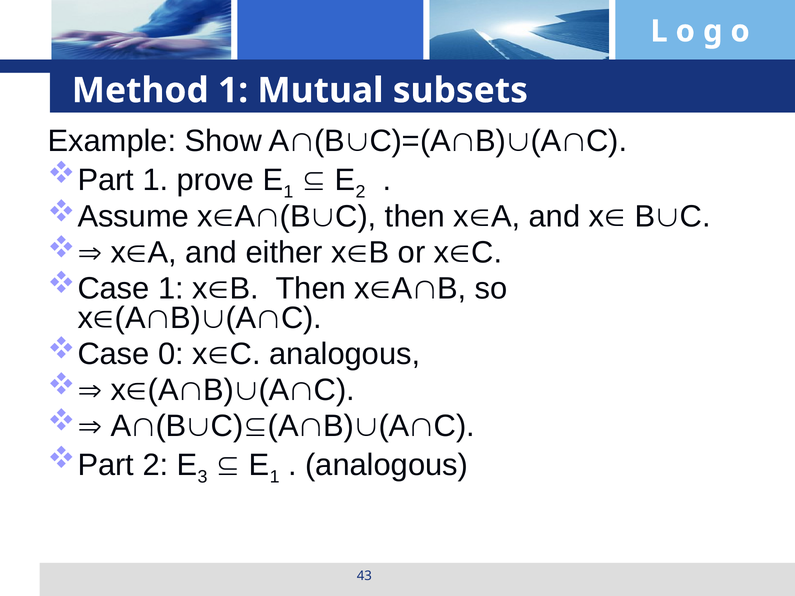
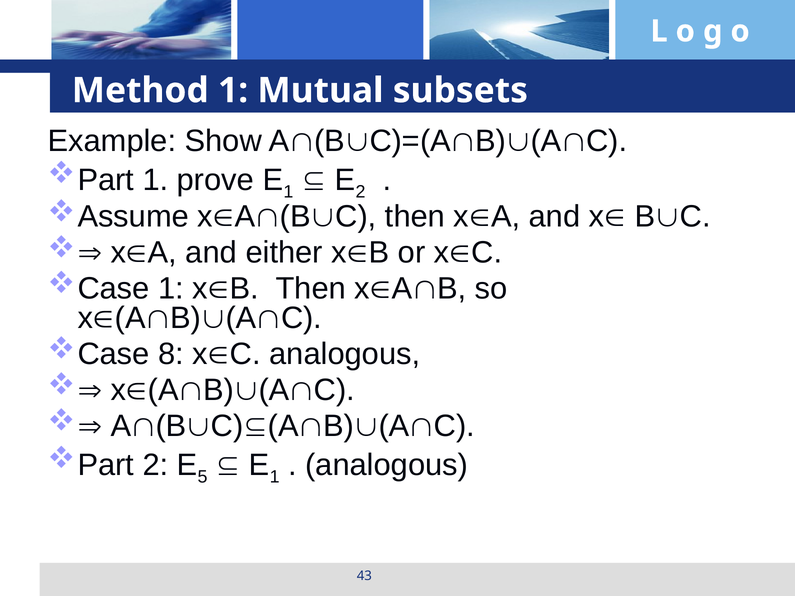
0: 0 -> 8 (171, 354)
3: 3 -> 5 (203, 477)
